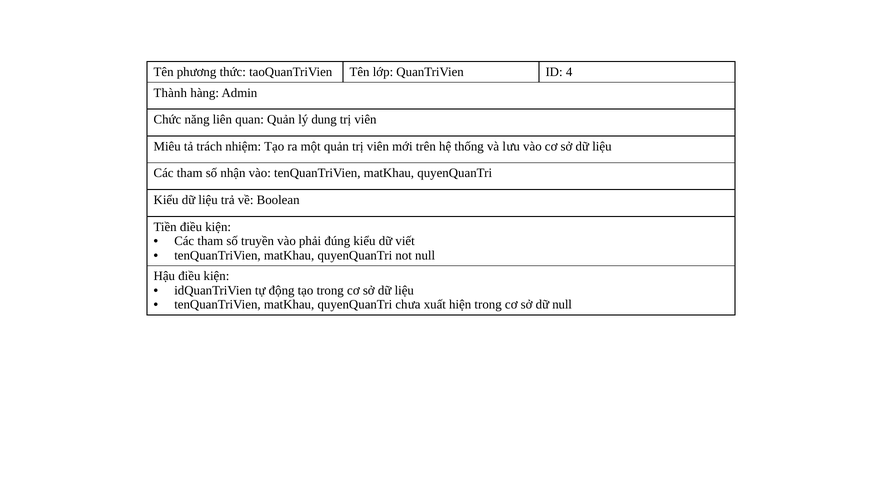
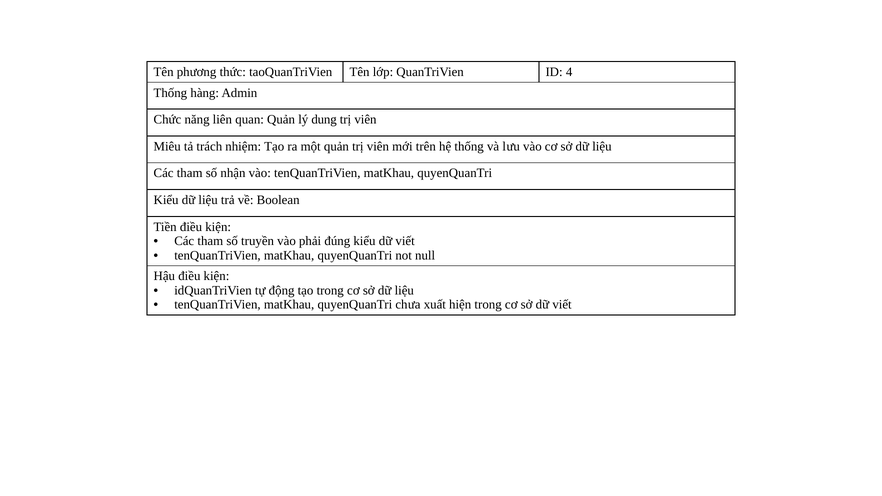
Thành: Thành -> Thống (170, 93)
sở dữ null: null -> viết (562, 305)
